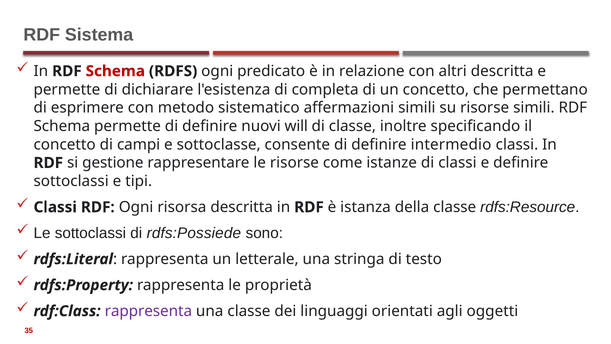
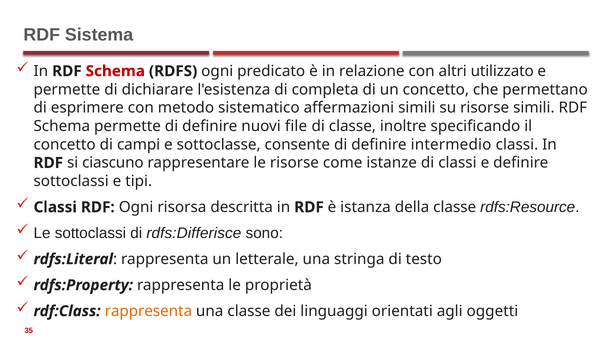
altri descritta: descritta -> utilizzato (502, 71)
will: will -> file (296, 126)
gestione: gestione -> ciascuno (113, 163)
rdfs:Possiede: rdfs:Possiede -> rdfs:Differisce (194, 233)
rappresenta colour: purple -> orange (148, 311)
